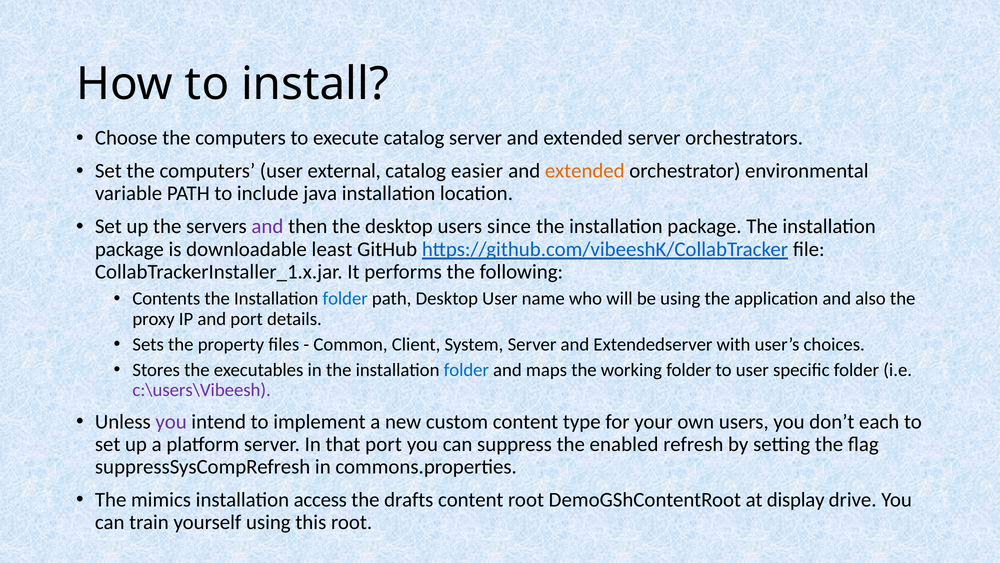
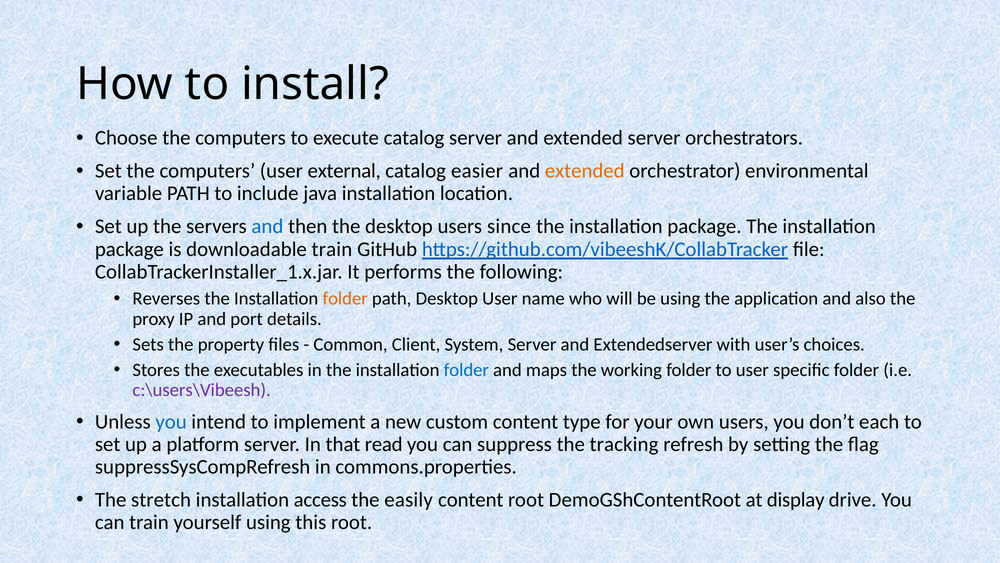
and colour: purple -> blue (267, 226)
downloadable least: least -> train (332, 249)
Contents: Contents -> Reverses (166, 298)
folder colour: blue -> orange (345, 298)
you colour: purple -> blue (171, 422)
that port: port -> read (384, 444)
enabled: enabled -> tracking (624, 444)
mimics: mimics -> stretch (161, 499)
drafts: drafts -> easily (409, 499)
